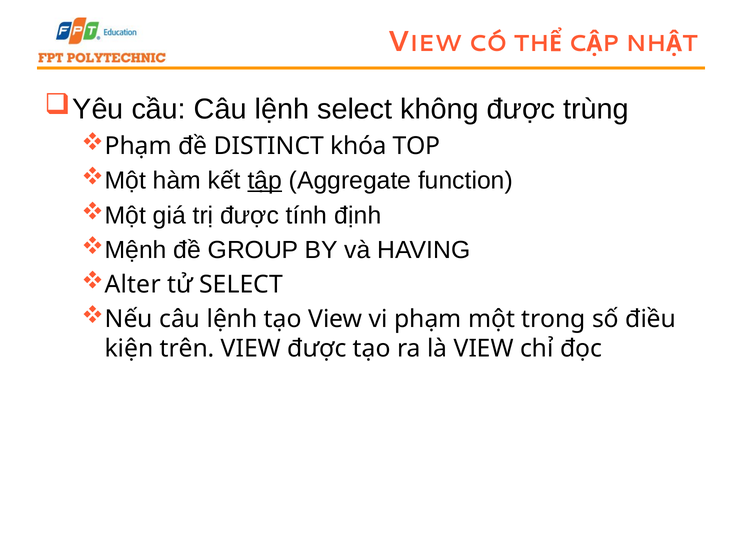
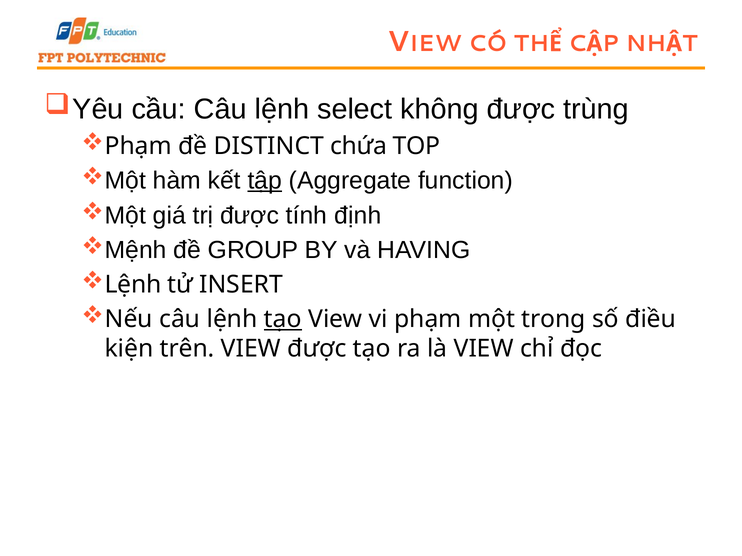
khóa: khóa -> chứa (359, 146)
Alter: Alter -> Lệnh (133, 285)
tử SELECT: SELECT -> INSERT (241, 285)
tạo underline: none -> present (283, 319)
